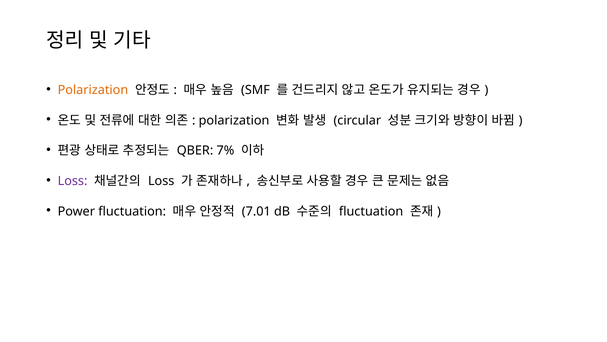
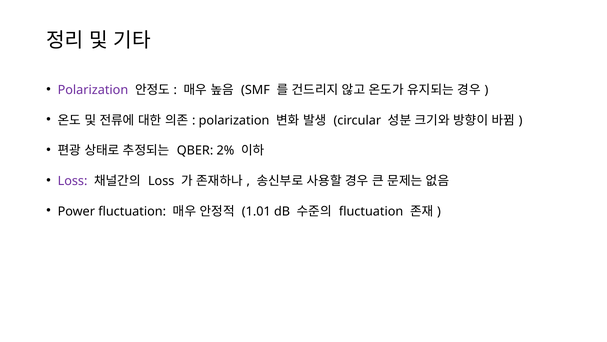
Polarization colour: orange -> purple (93, 90)
7%: 7% -> 2% (225, 151)
7.01: 7.01 -> 1.01 (256, 211)
